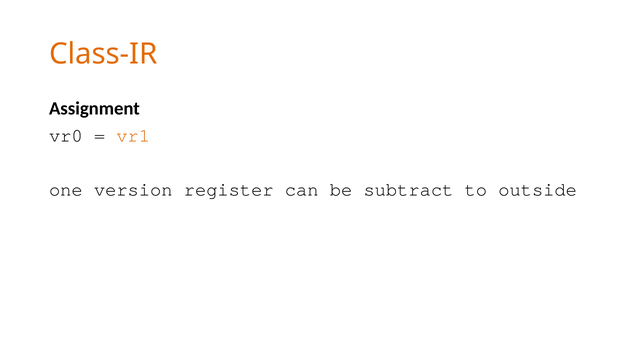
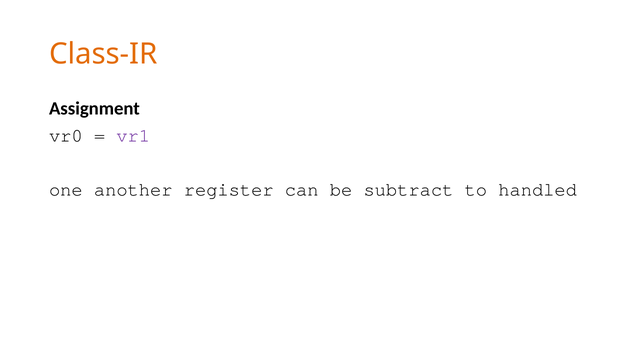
vr1 colour: orange -> purple (133, 136)
version: version -> another (133, 189)
outside: outside -> handled (538, 189)
